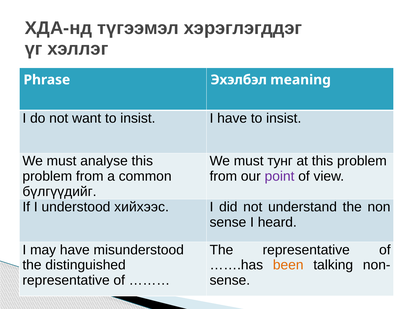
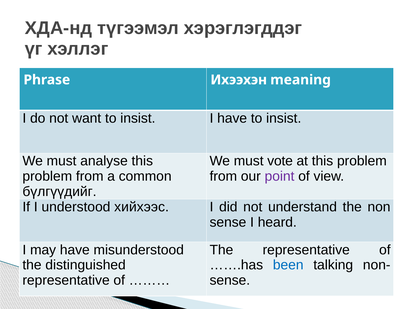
Эхэлбэл: Эхэлбэл -> Ихээхэн (239, 80)
тунг: тунг -> vote (280, 161)
been colour: orange -> blue (288, 266)
